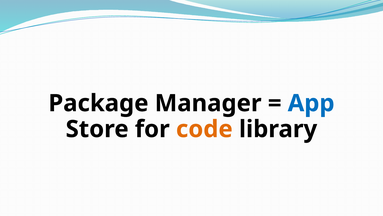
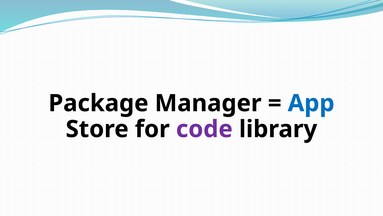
code colour: orange -> purple (204, 129)
